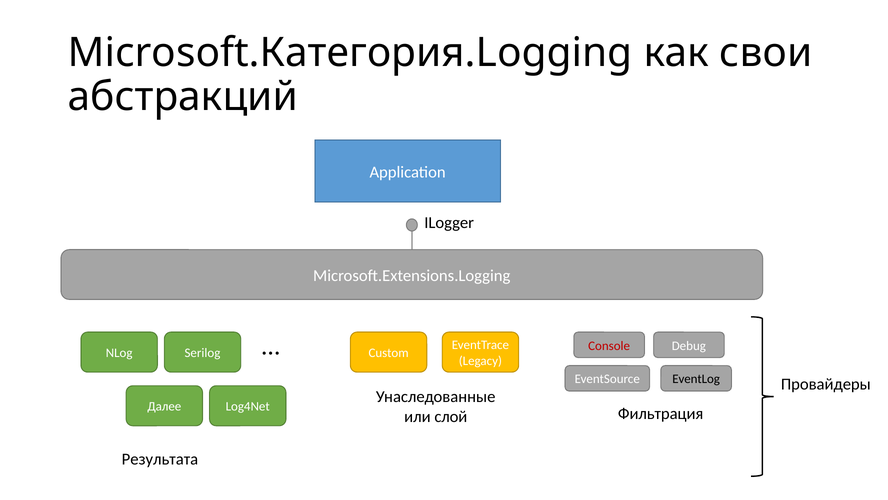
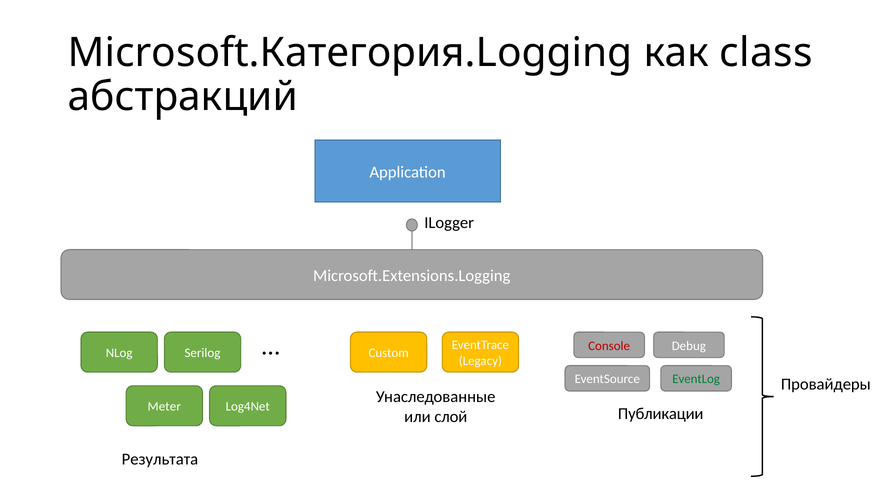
свои: свои -> class (766, 53)
EventLog colour: black -> green (696, 379)
Далее: Далее -> Meter (164, 406)
Фильтрация: Фильтрация -> Публикации (661, 413)
